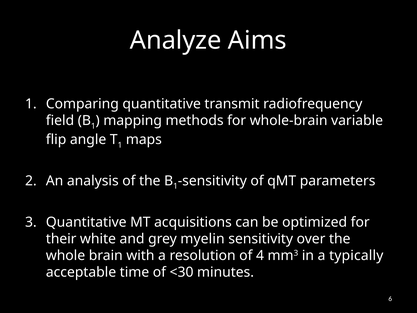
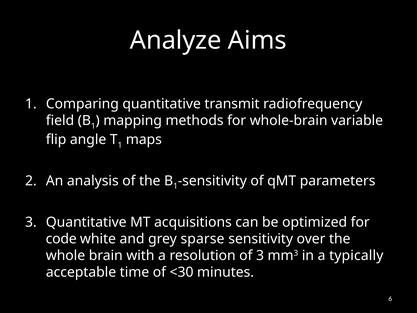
their: their -> code (61, 239)
myelin: myelin -> sparse (203, 239)
of 4: 4 -> 3 (260, 255)
